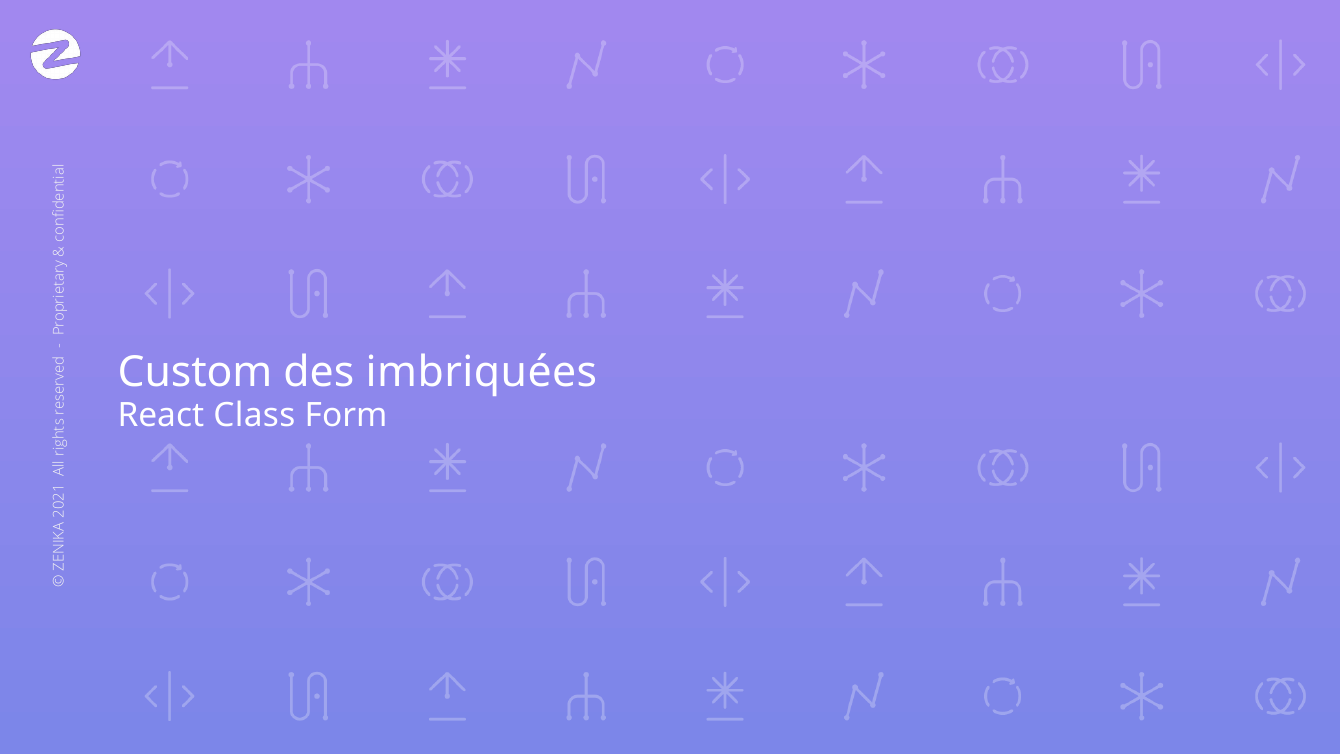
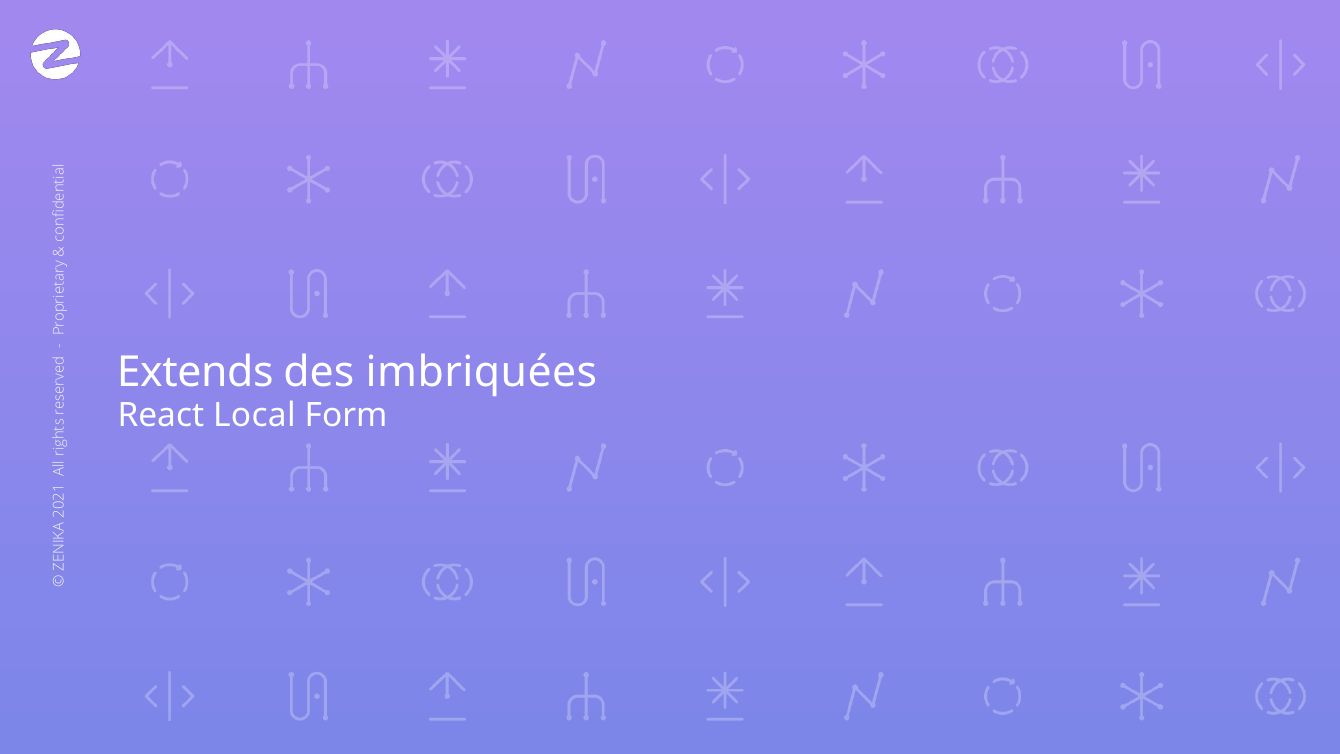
Custom: Custom -> Extends (195, 373)
Class: Class -> Local (254, 415)
